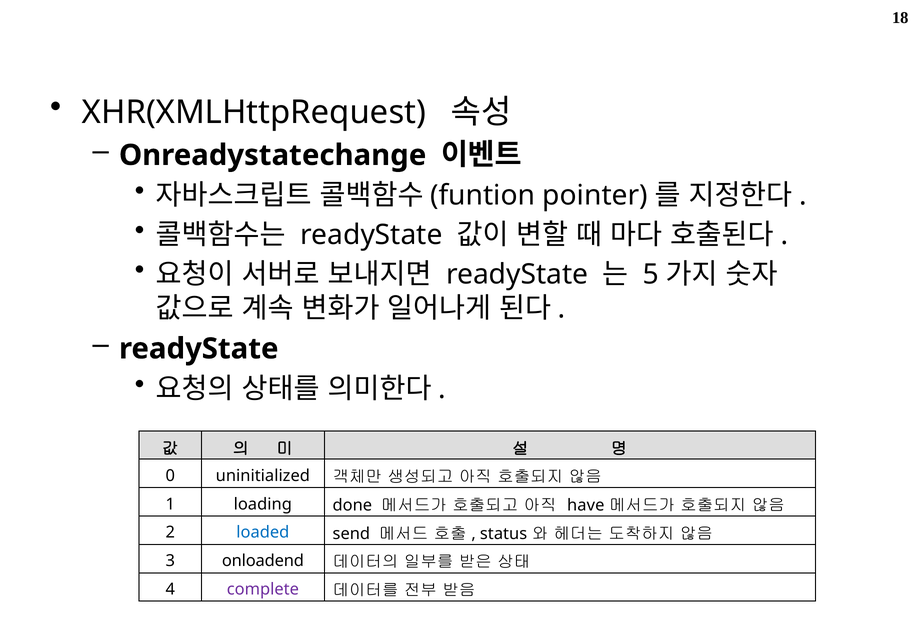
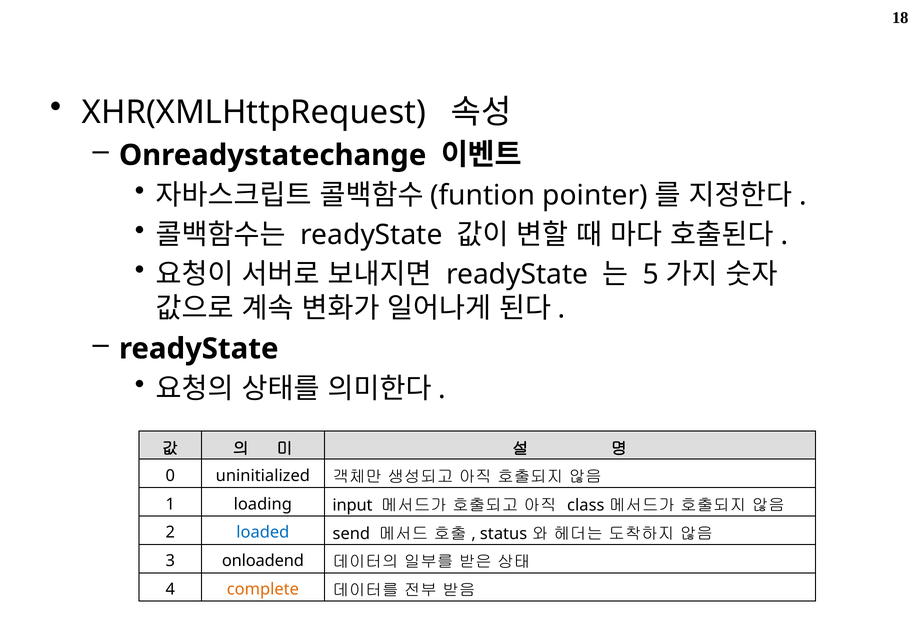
done: done -> input (352, 505)
have: have -> class (586, 505)
complete colour: purple -> orange (263, 589)
